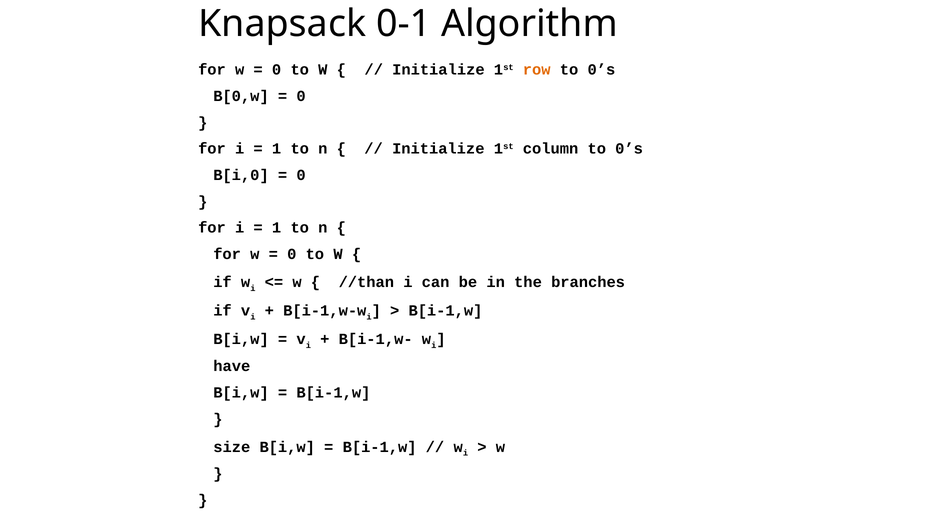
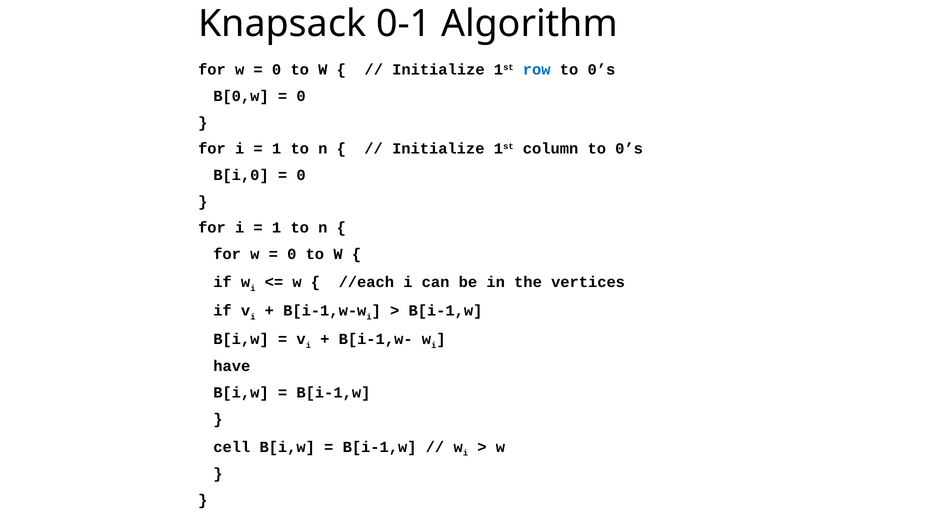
row colour: orange -> blue (537, 70)
//than: //than -> //each (366, 282)
branches: branches -> vertices (588, 282)
size: size -> cell (232, 447)
